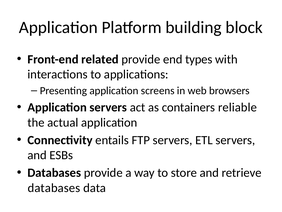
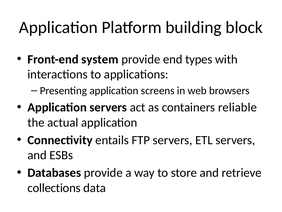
related: related -> system (100, 59)
databases: databases -> collections (54, 187)
